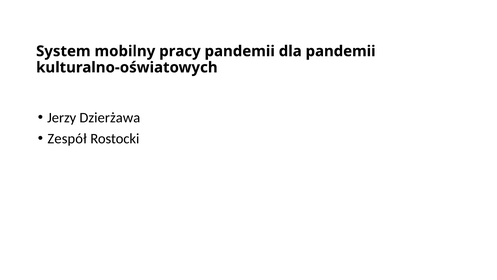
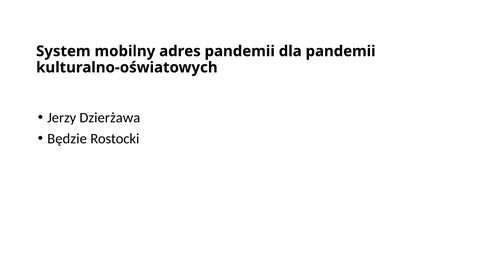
pracy: pracy -> adres (180, 51)
Zespół: Zespół -> Będzie (67, 138)
